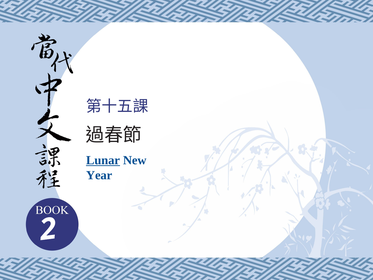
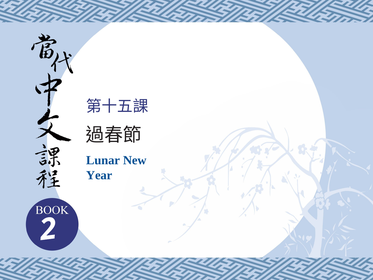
Lunar underline: present -> none (103, 160)
